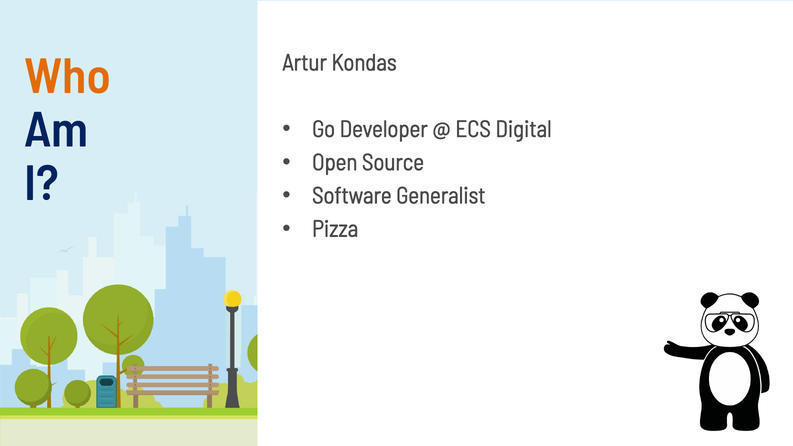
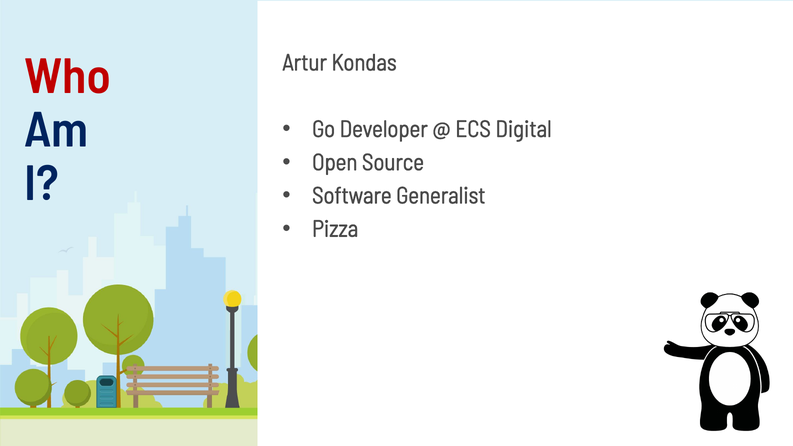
Who colour: orange -> red (68, 77)
